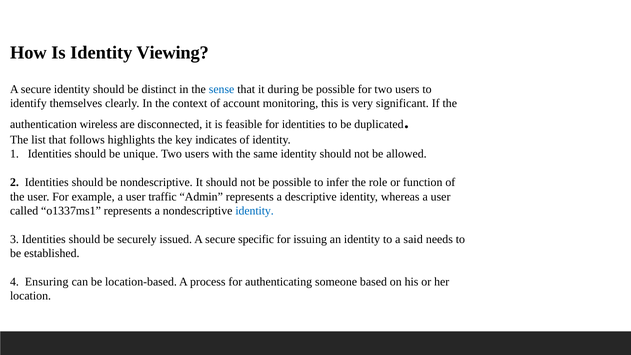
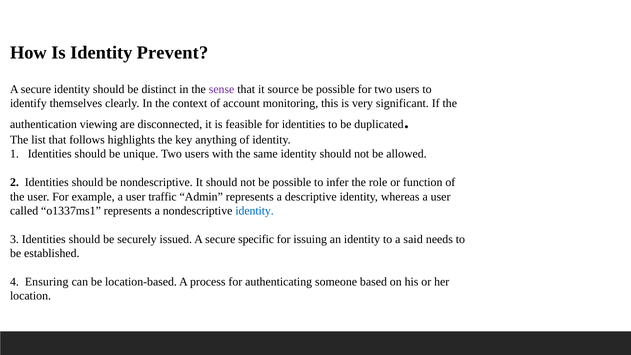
Viewing: Viewing -> Prevent (172, 53)
sense colour: blue -> purple (222, 89)
during: during -> source (283, 89)
wireless: wireless -> viewing (99, 124)
indicates: indicates -> anything (216, 140)
